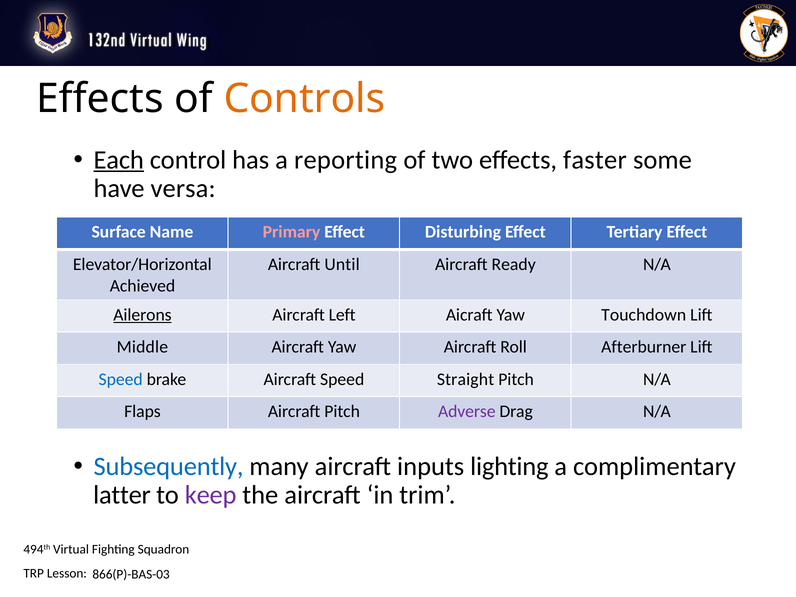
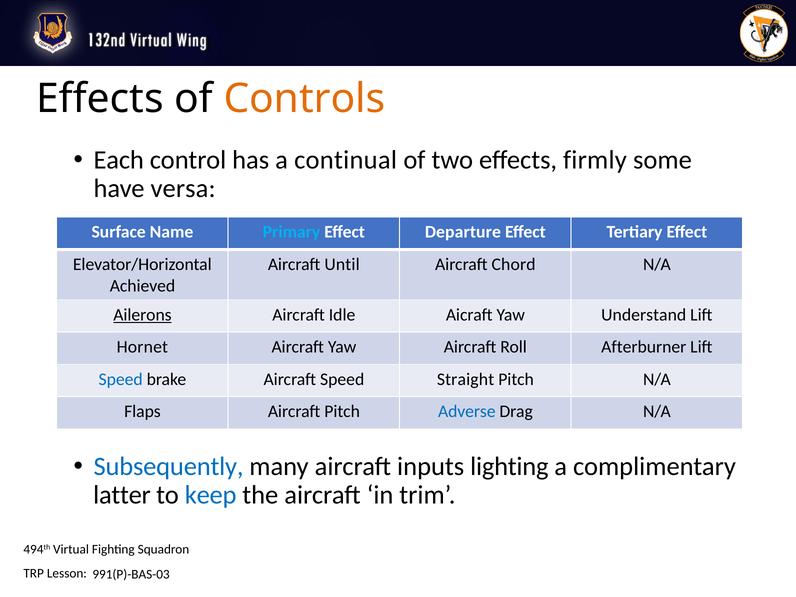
Each underline: present -> none (119, 160)
reporting: reporting -> continual (346, 160)
faster: faster -> firmly (595, 160)
Primary colour: pink -> light blue (291, 232)
Disturbing: Disturbing -> Departure (463, 232)
Ready: Ready -> Chord (514, 264)
Left: Left -> Idle (342, 315)
Touchdown: Touchdown -> Understand (644, 315)
Middle: Middle -> Hornet (142, 347)
Adverse colour: purple -> blue (467, 412)
keep colour: purple -> blue (211, 495)
866(P)-BAS-03: 866(P)-BAS-03 -> 991(P)-BAS-03 (131, 575)
